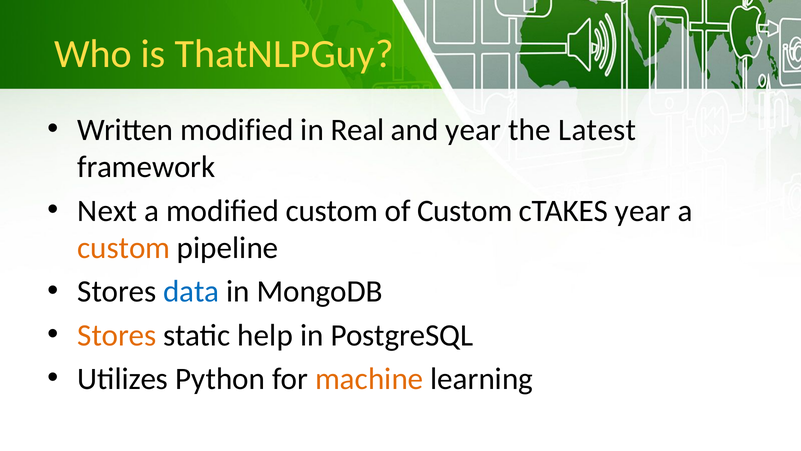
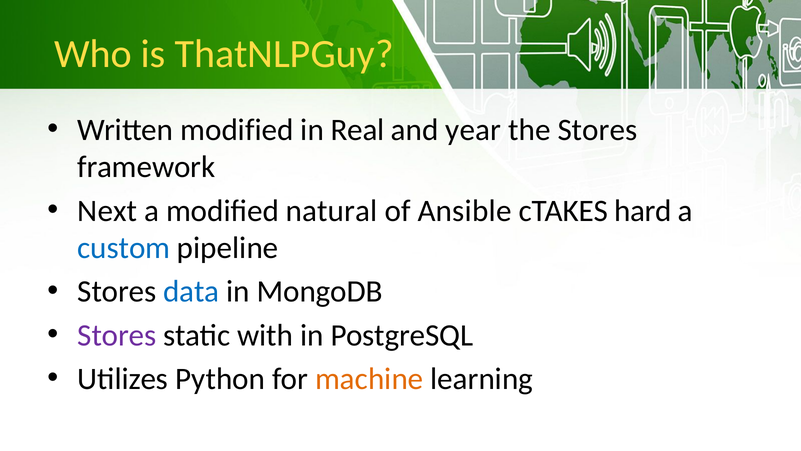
the Latest: Latest -> Stores (597, 130)
modified custom: custom -> natural (332, 211)
of Custom: Custom -> Ansible (465, 211)
cTAKES year: year -> hard (643, 211)
custom colour: orange -> blue (124, 248)
Stores colour: orange -> purple (117, 335)
help: help -> with (265, 335)
